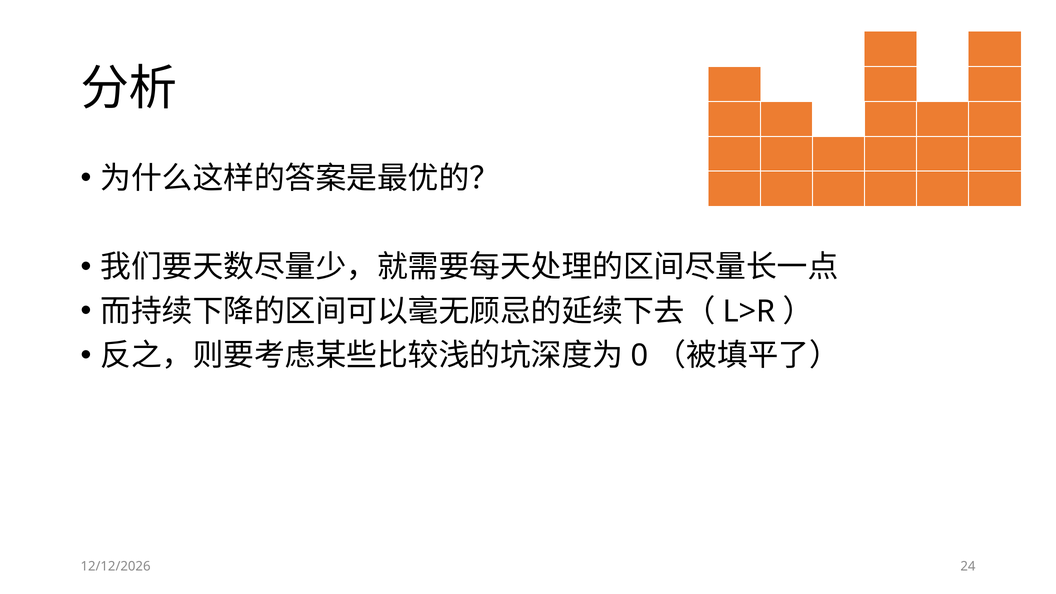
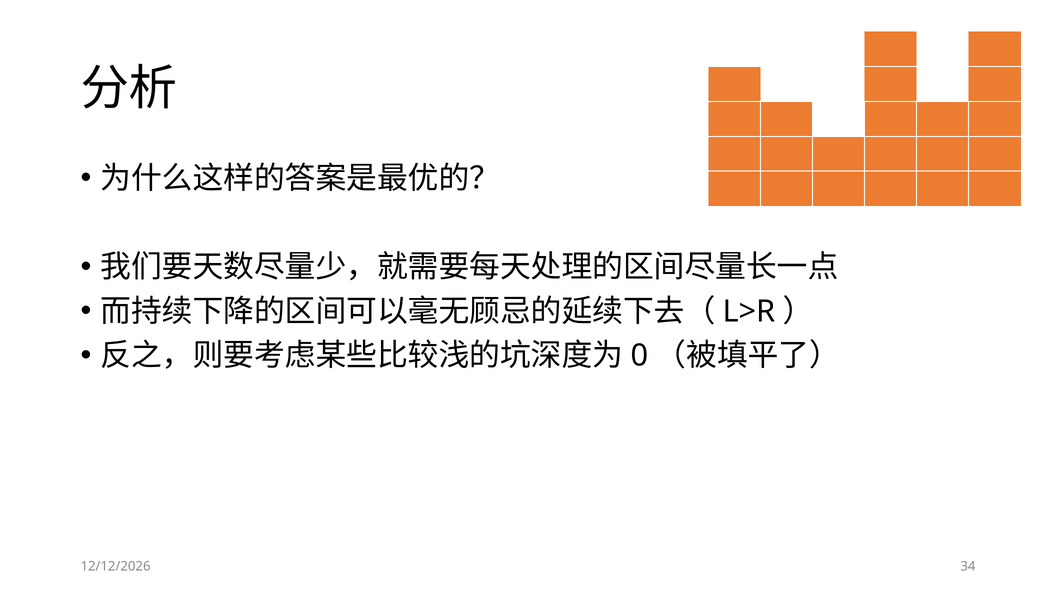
24: 24 -> 34 (968, 566)
